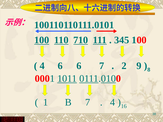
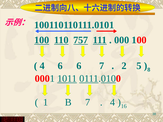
710: 710 -> 757 (81, 40)
345: 345 -> 000 (122, 40)
9: 9 -> 5 (139, 66)
